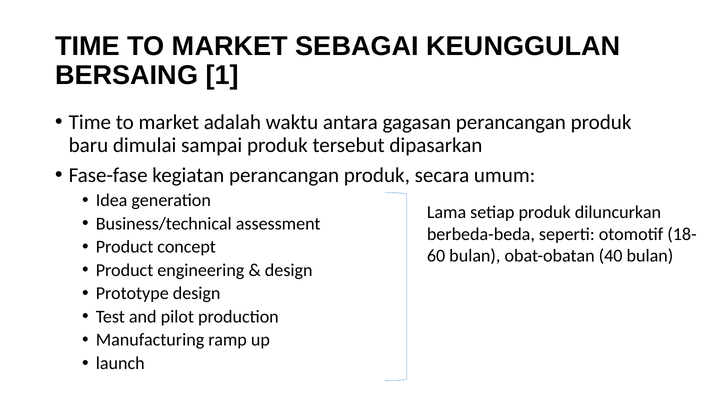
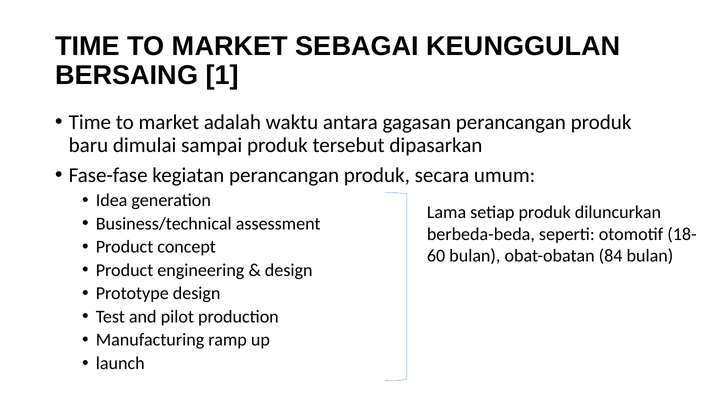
40: 40 -> 84 (611, 256)
